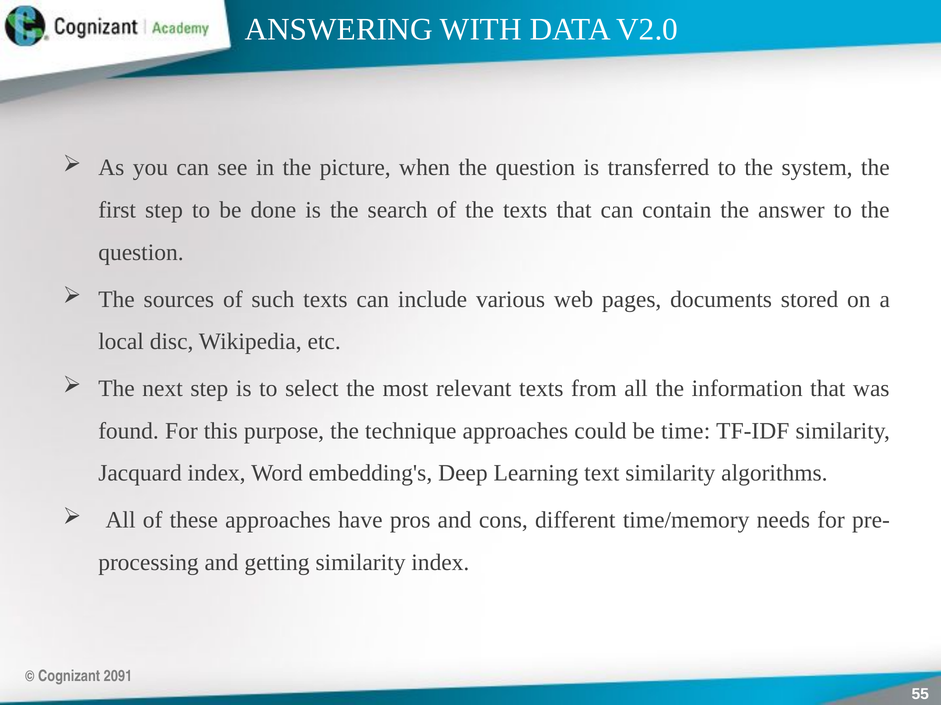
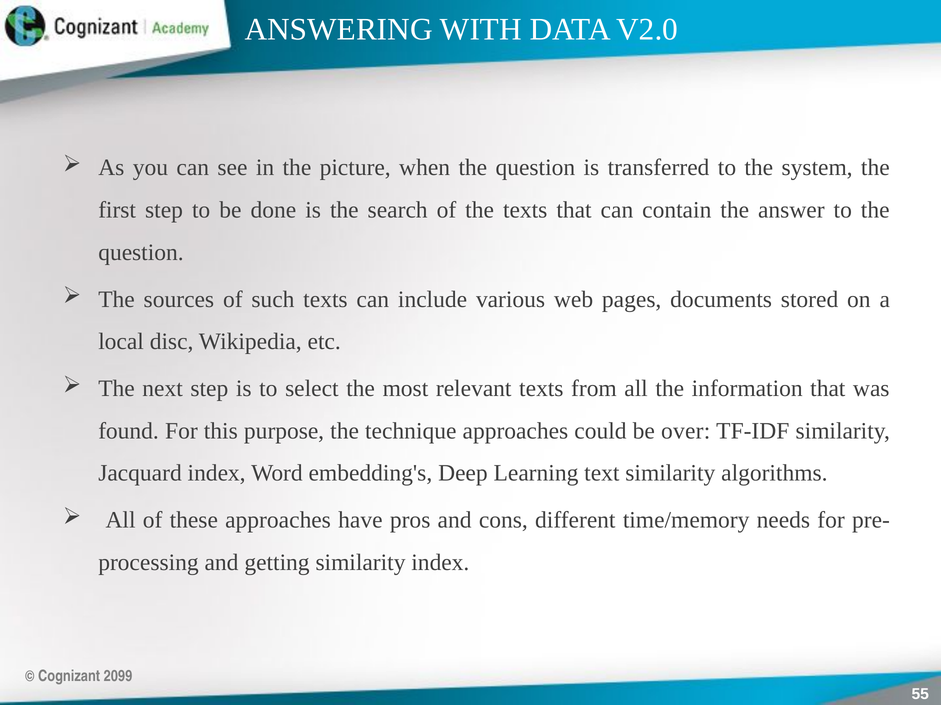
time: time -> over (686, 431)
2091: 2091 -> 2099 (118, 677)
